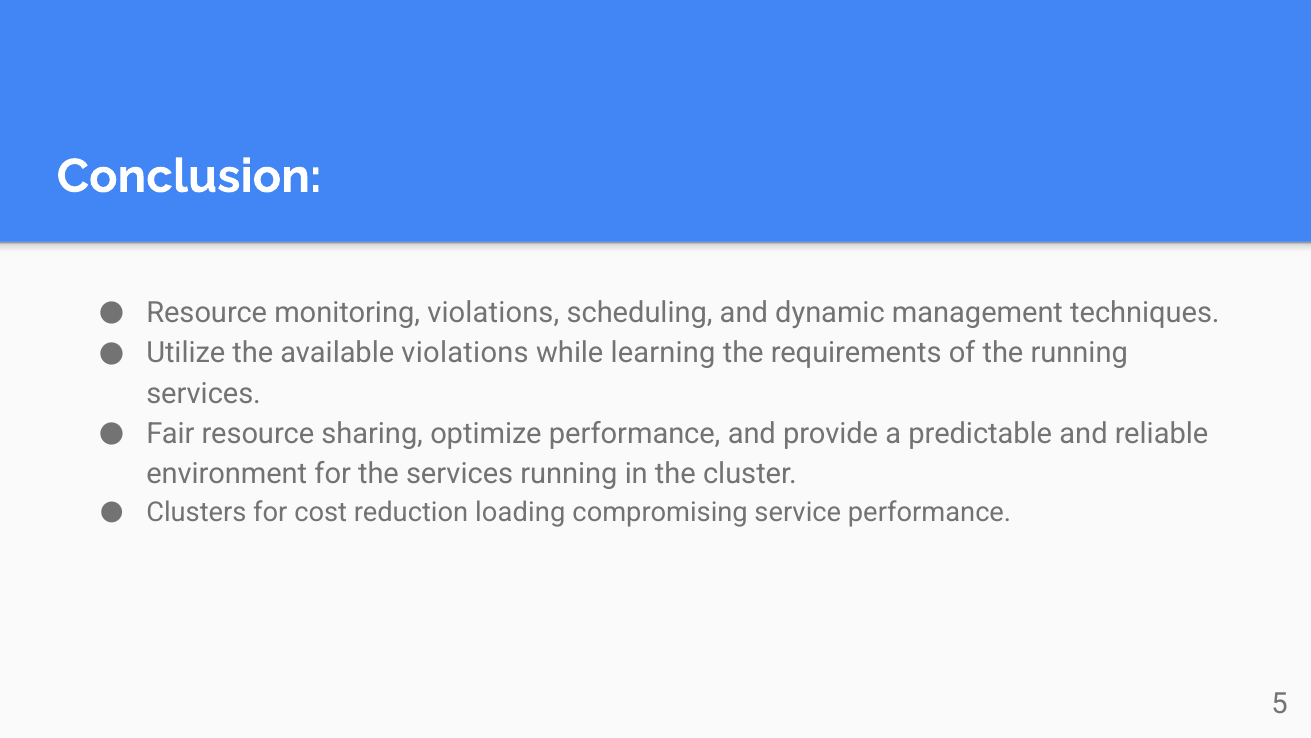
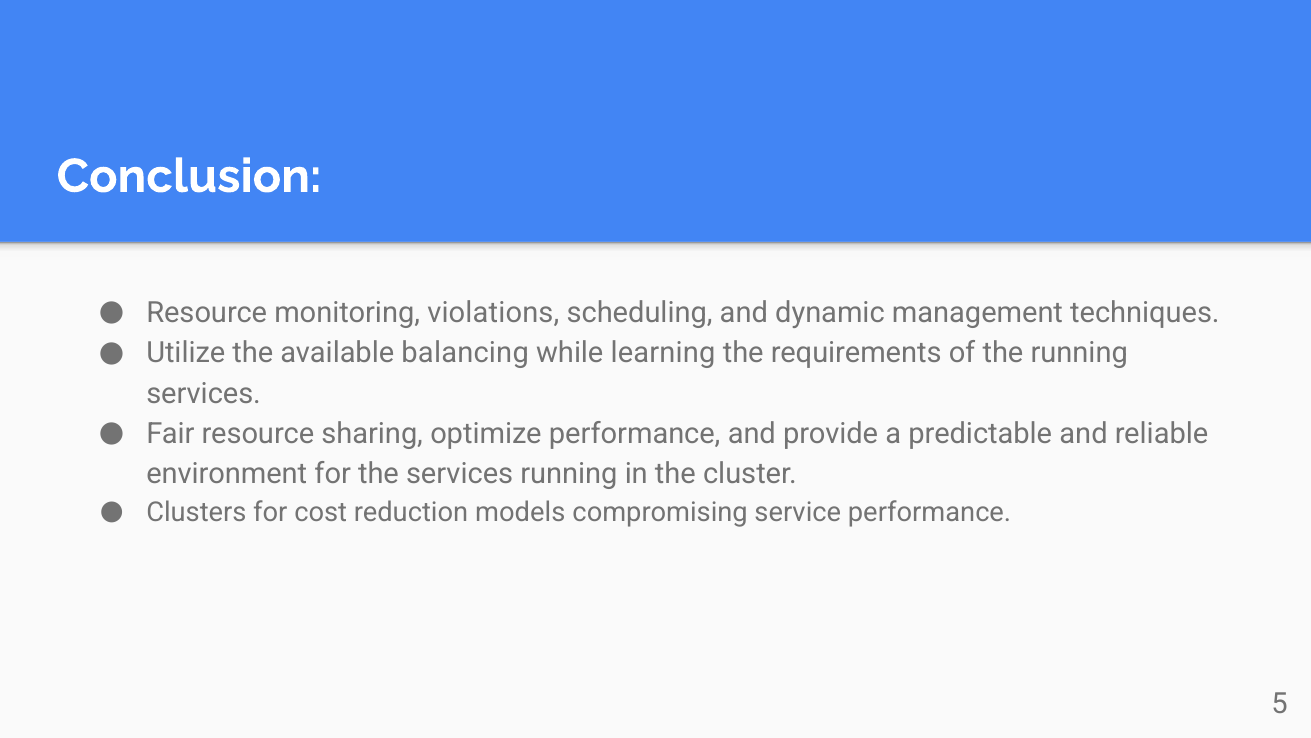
available violations: violations -> balancing (465, 353)
loading: loading -> models (520, 512)
